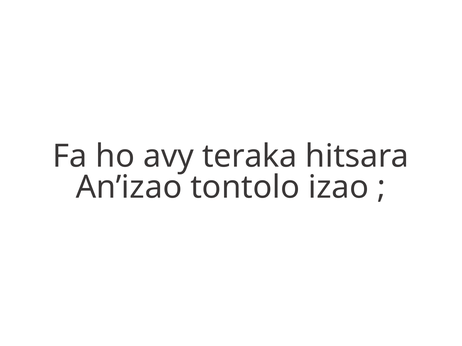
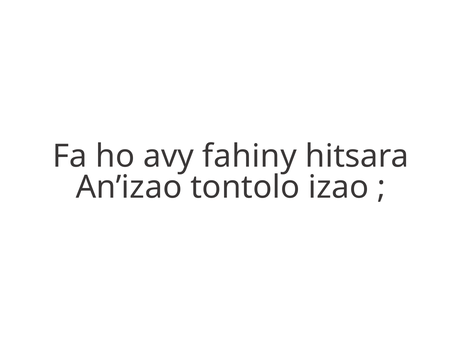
teraka: teraka -> fahiny (249, 156)
